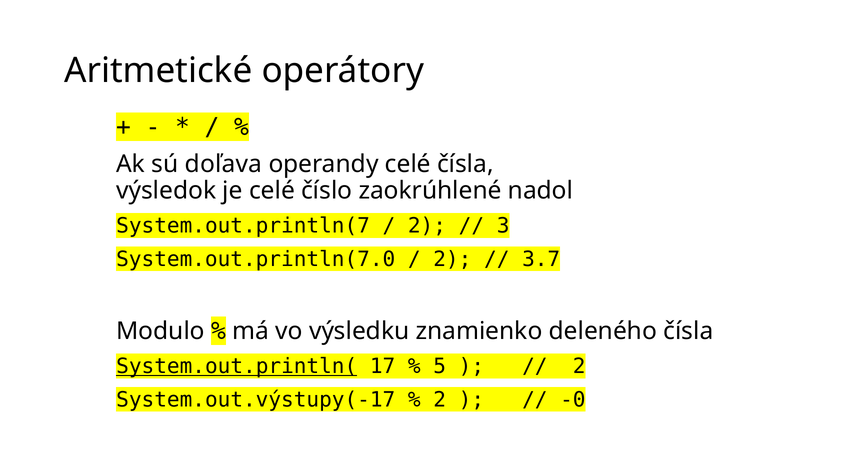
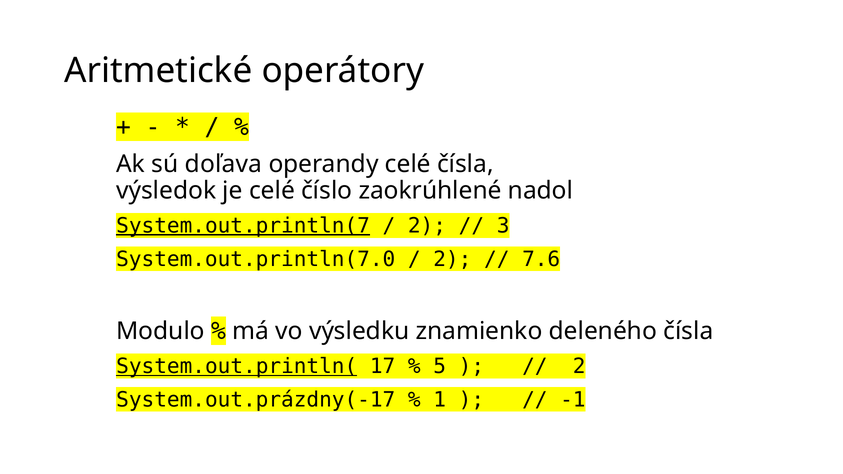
System.out.println(7 underline: none -> present (243, 226)
3.7: 3.7 -> 7.6 (541, 259)
System.out.výstupy(-17: System.out.výstupy(-17 -> System.out.prázdny(-17 (256, 400)
2: 2 -> 1 (440, 400)
-0: -0 -> -1 (573, 400)
